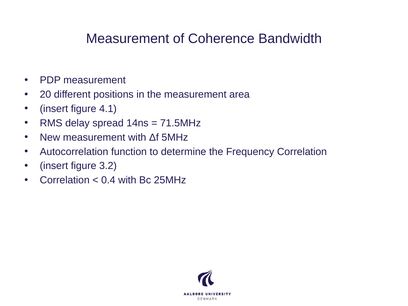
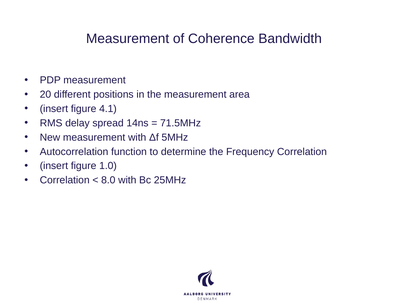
3.2: 3.2 -> 1.0 (108, 166)
0.4: 0.4 -> 8.0 (108, 180)
